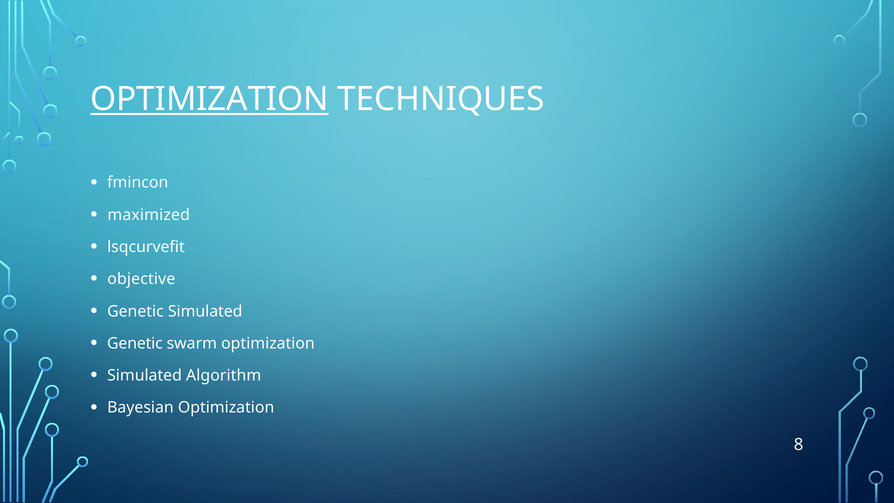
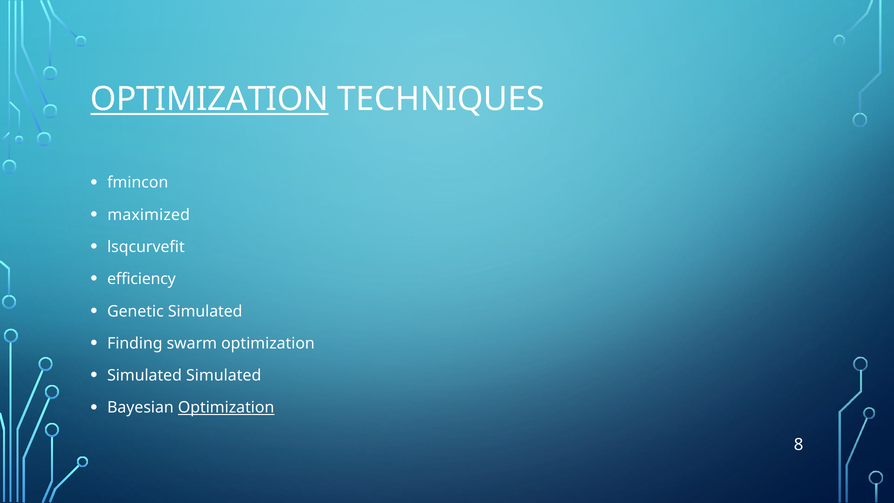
objective: objective -> efficiency (141, 279)
Genetic: Genetic -> Finding (135, 343)
Simulated Algorithm: Algorithm -> Simulated (224, 375)
Optimization underline: none -> present (226, 408)
